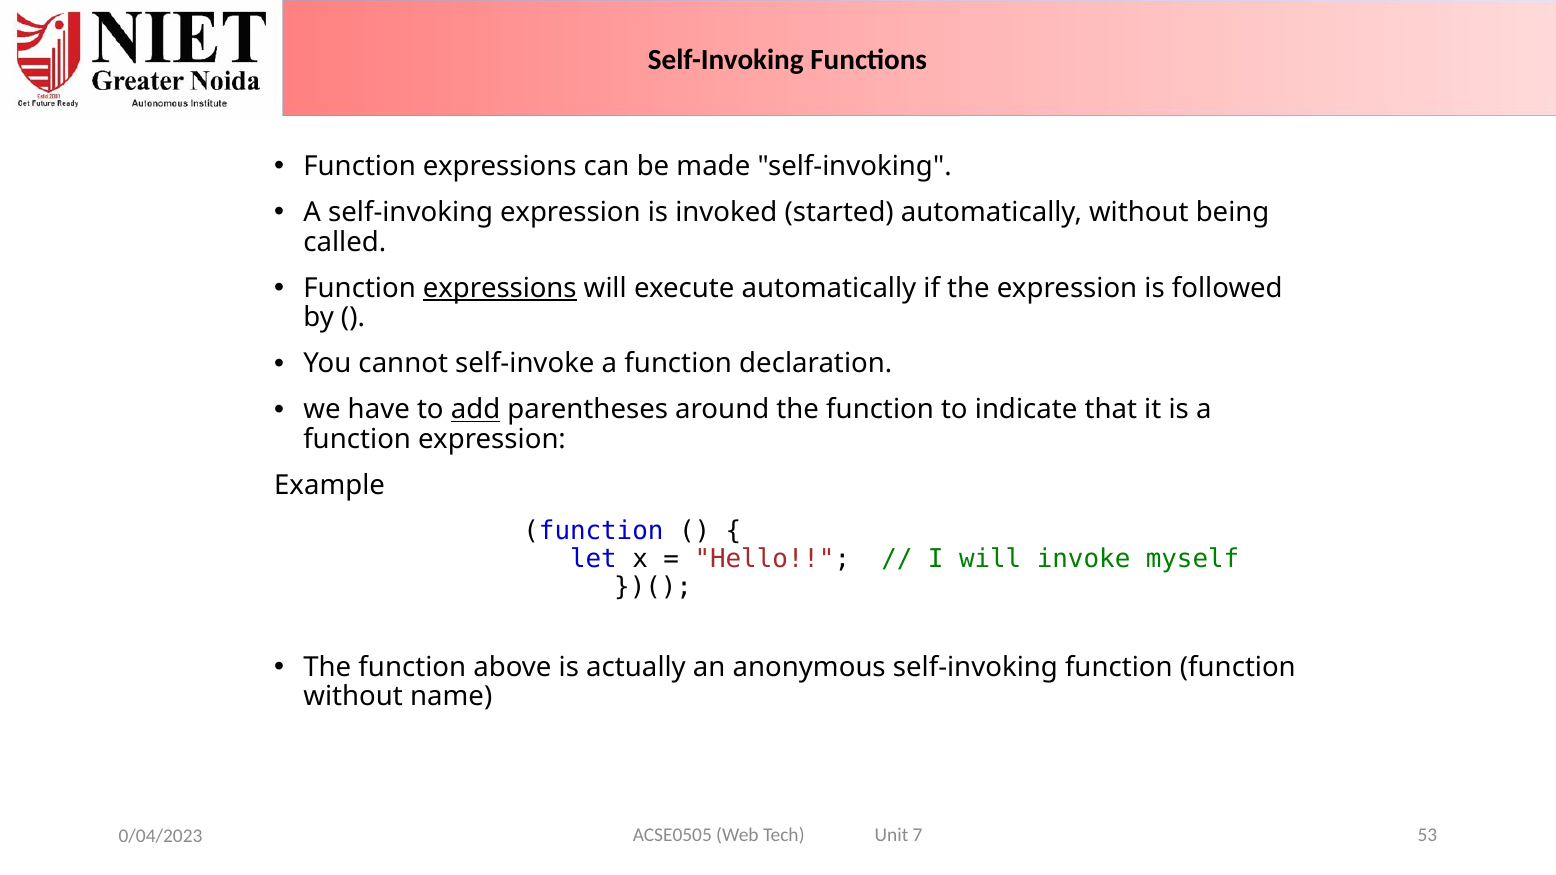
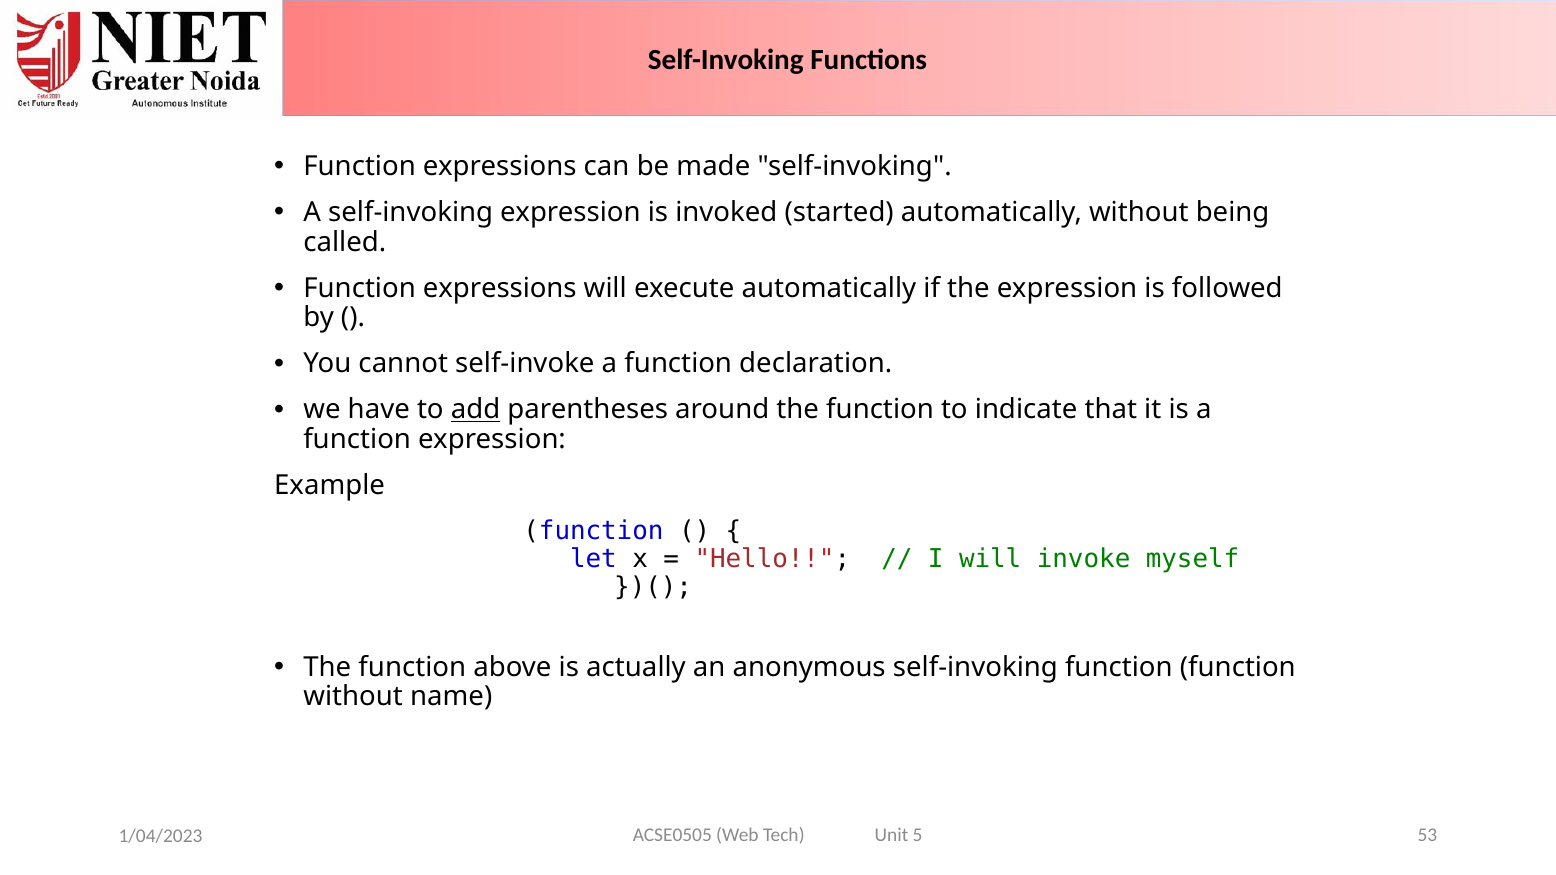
expressions underline: present -> none (500, 288)
7: 7 -> 5 (918, 836)
0/04/2023: 0/04/2023 -> 1/04/2023 (161, 836)
